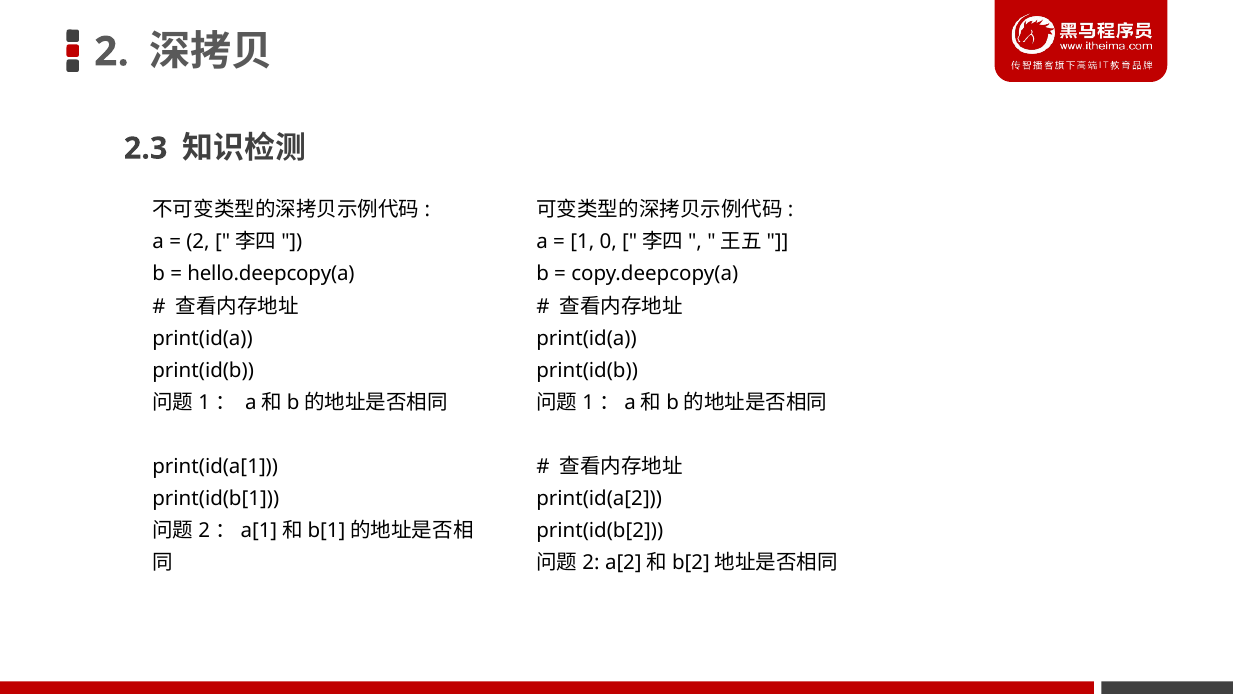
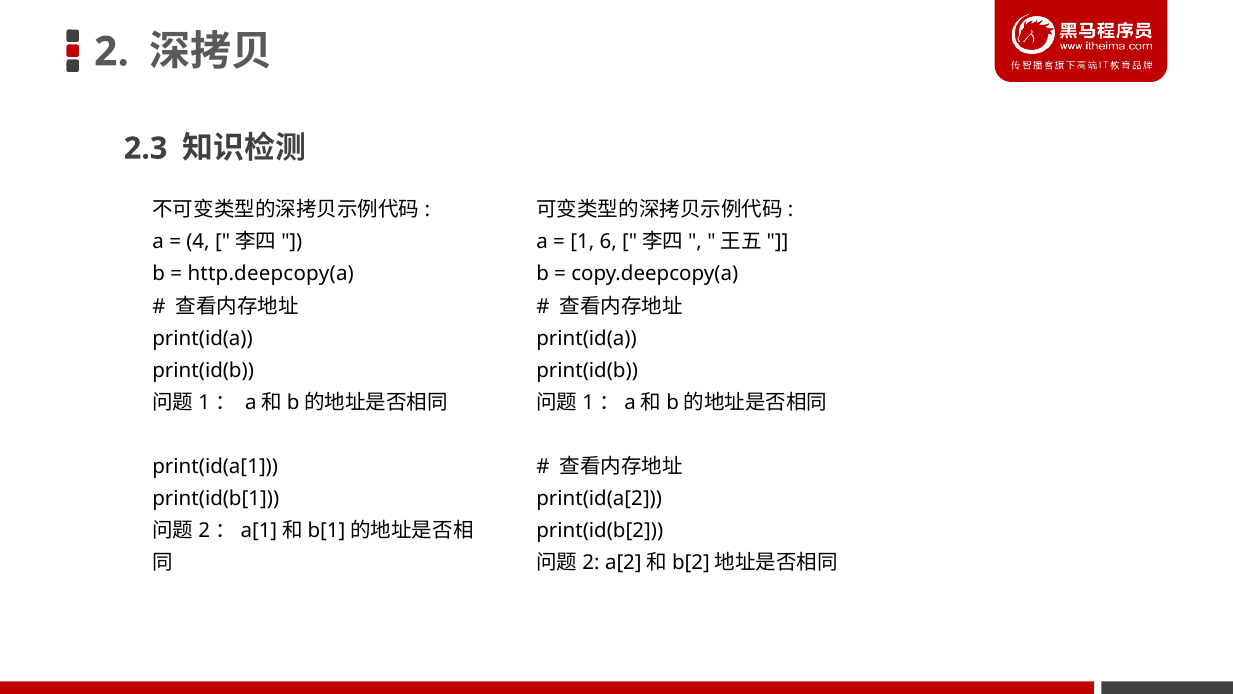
2: 2 -> 4 (198, 242)
0: 0 -> 6 (608, 242)
hello.deepcopy(a: hello.deepcopy(a -> http.deepcopy(a (271, 274)
